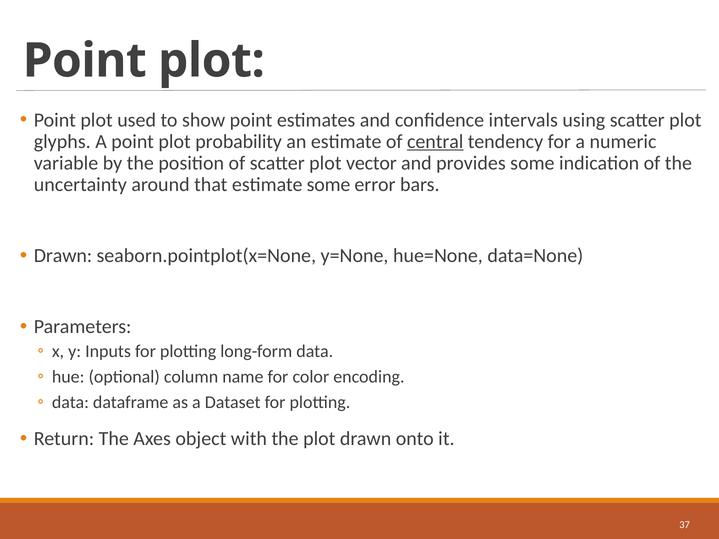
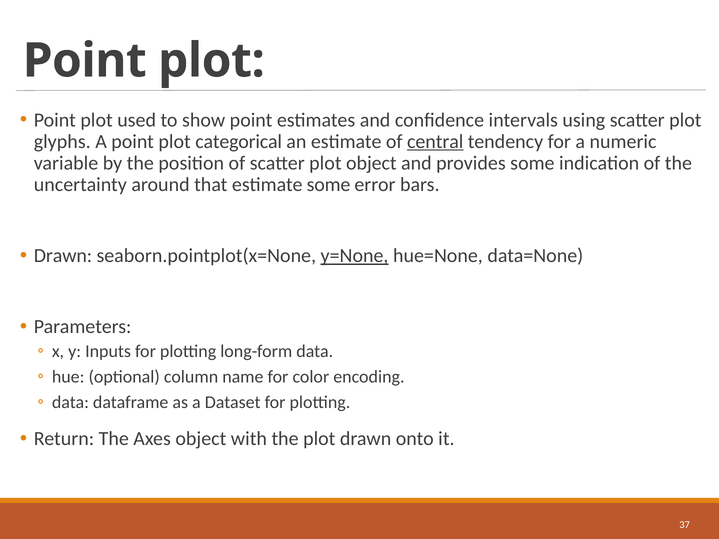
probability: probability -> categorical (239, 142)
plot vector: vector -> object (371, 163)
y=None underline: none -> present (355, 256)
